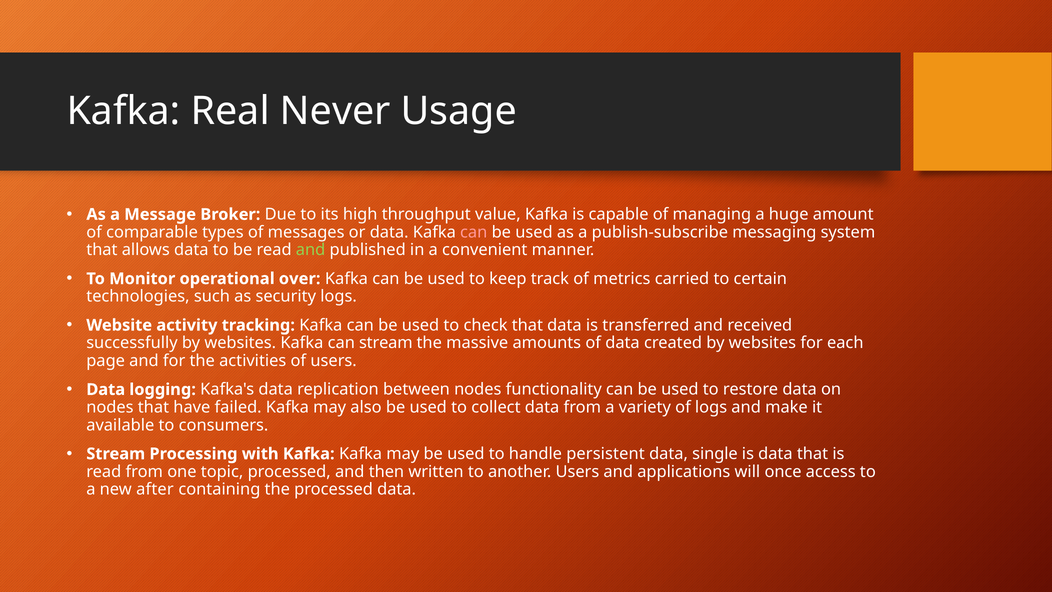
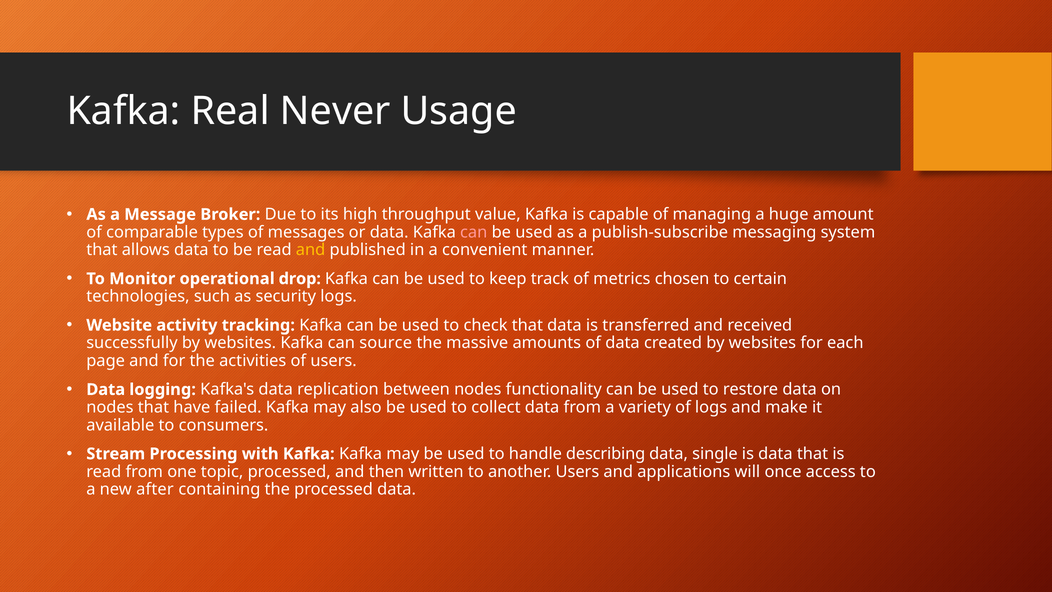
and colour: light green -> yellow (311, 250)
over: over -> drop (300, 279)
carried: carried -> chosen (682, 279)
can stream: stream -> source (386, 343)
persistent: persistent -> describing (606, 454)
